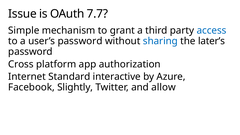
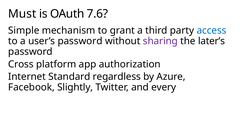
Issue: Issue -> Must (22, 14)
7.7: 7.7 -> 7.6 (97, 14)
sharing colour: blue -> purple (160, 41)
interactive: interactive -> regardless (117, 77)
allow: allow -> every (164, 87)
